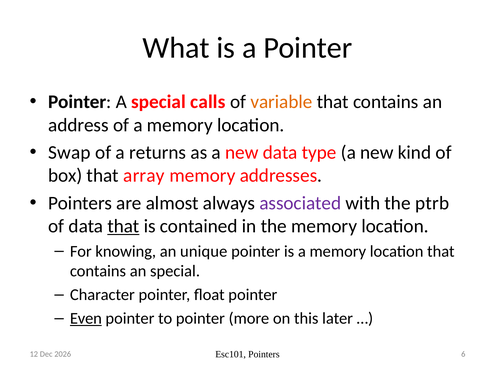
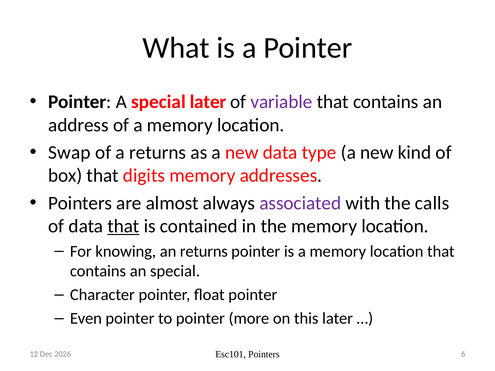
special calls: calls -> later (208, 102)
variable colour: orange -> purple (281, 102)
array: array -> digits (144, 176)
ptrb: ptrb -> calls (432, 203)
an unique: unique -> returns (204, 252)
Even underline: present -> none (86, 319)
